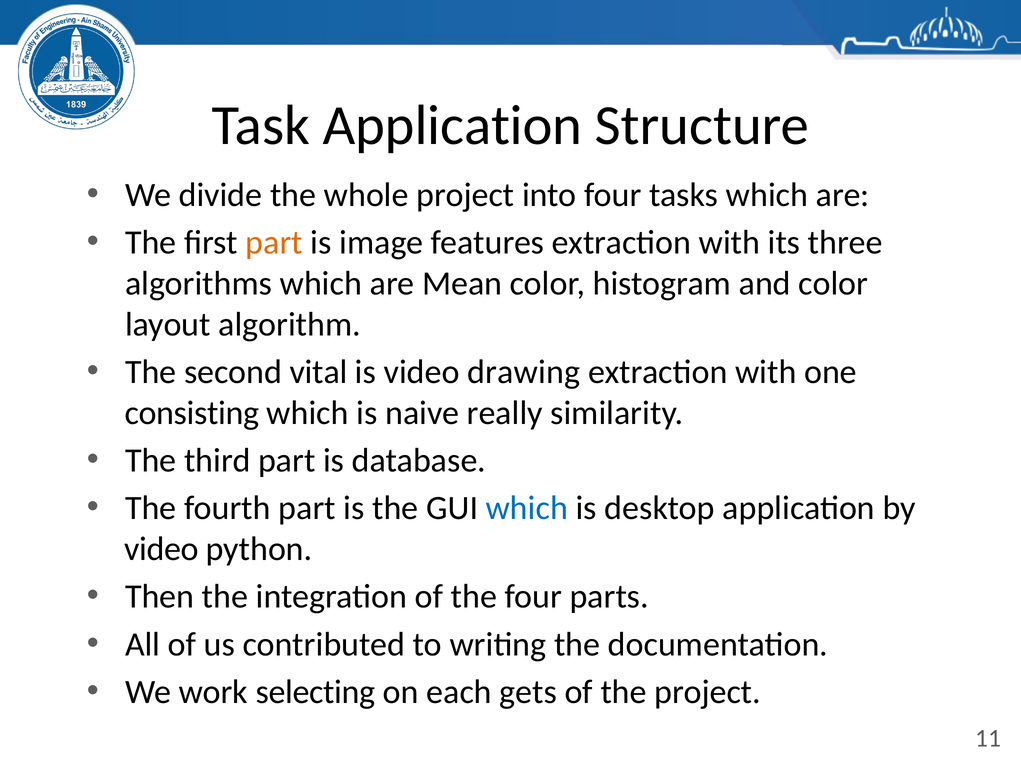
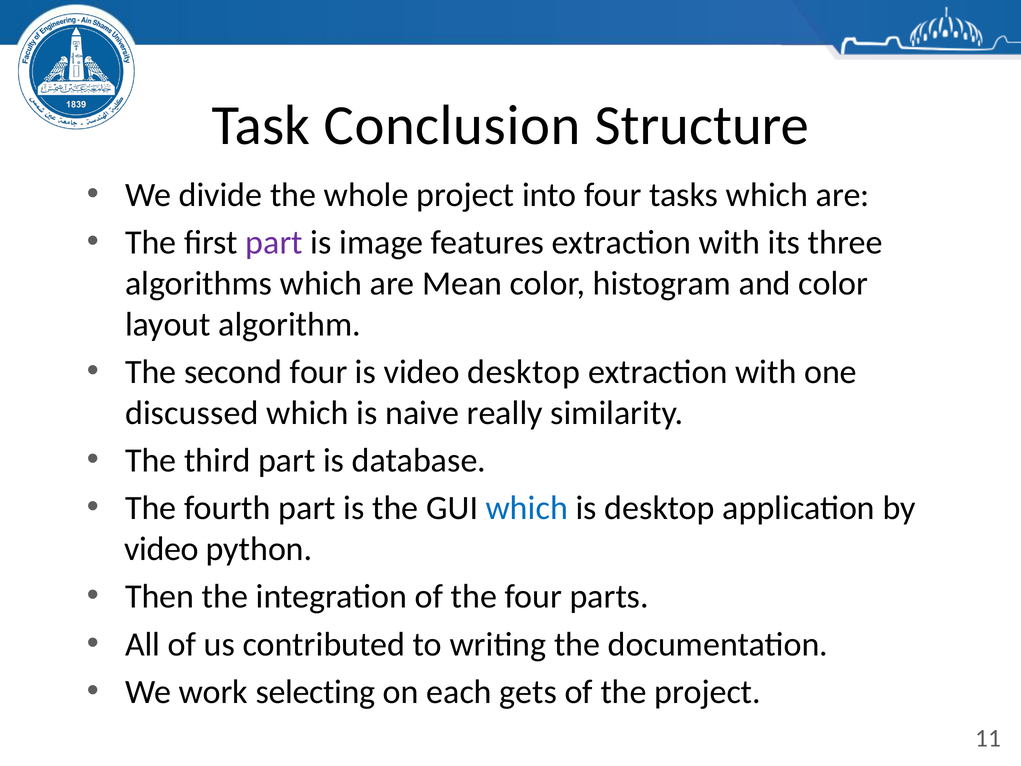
Task Application: Application -> Conclusion (452, 125)
part colour: orange -> purple (274, 243)
second vital: vital -> four (319, 372)
video drawing: drawing -> desktop (524, 372)
consisting: consisting -> discussed (192, 413)
